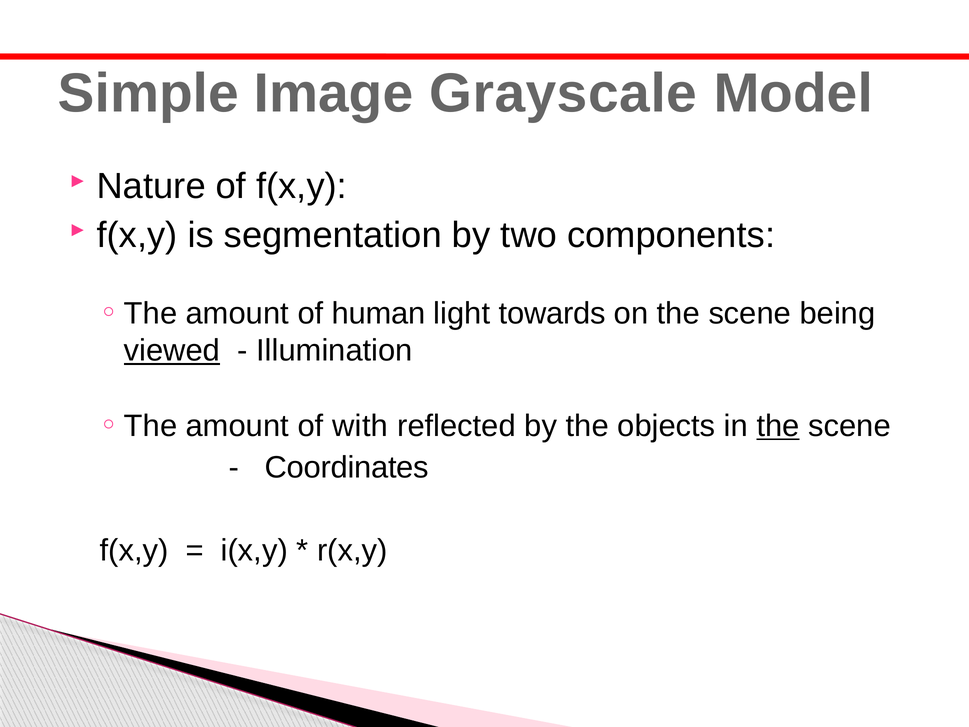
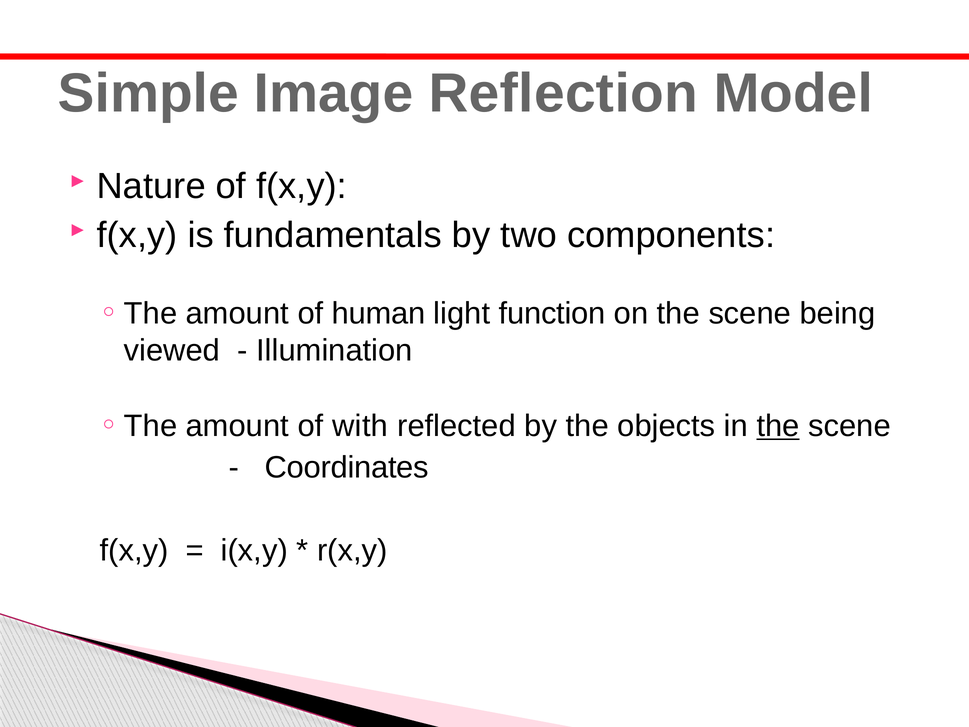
Grayscale: Grayscale -> Reflection (563, 94)
segmentation: segmentation -> fundamentals (333, 235)
towards: towards -> function (552, 313)
viewed underline: present -> none (172, 350)
